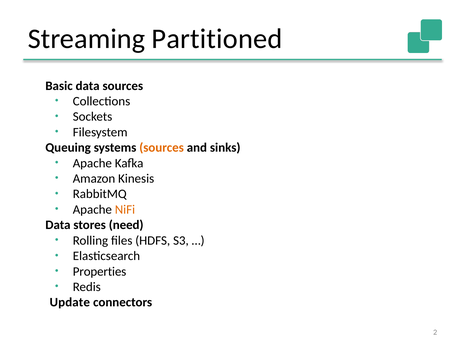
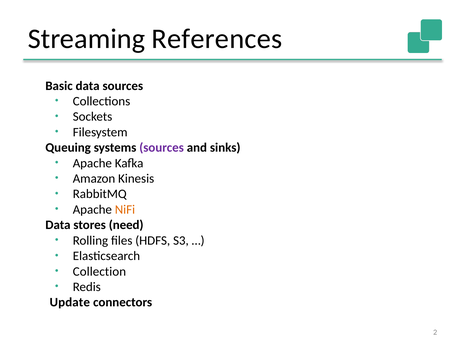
Partitioned: Partitioned -> References (217, 39)
sources colour: orange -> purple (162, 148)
Properties: Properties -> Collection (99, 272)
